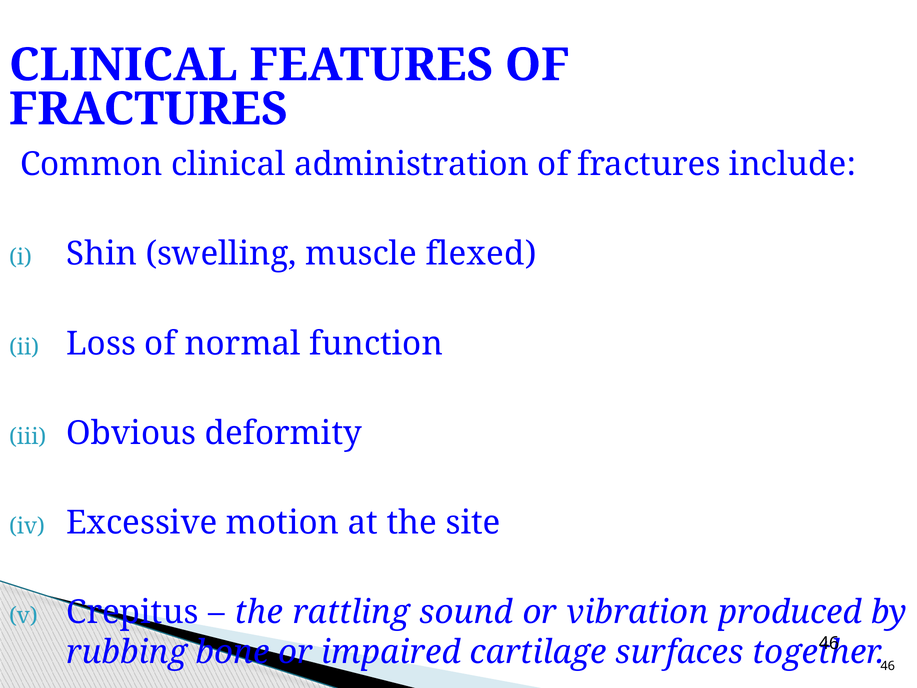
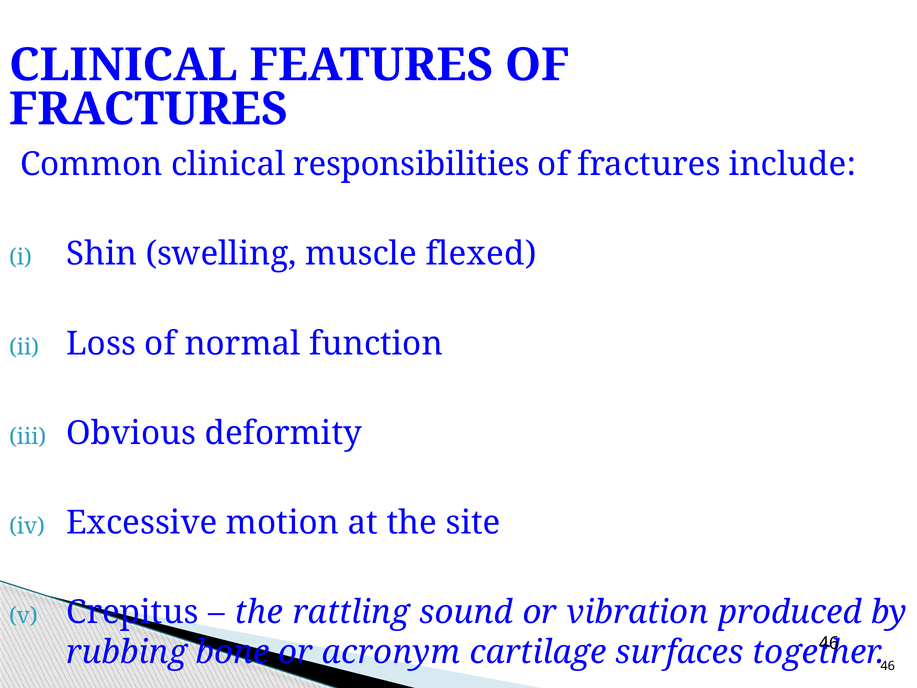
administration: administration -> responsibilities (412, 164)
impaired: impaired -> acronym (391, 652)
